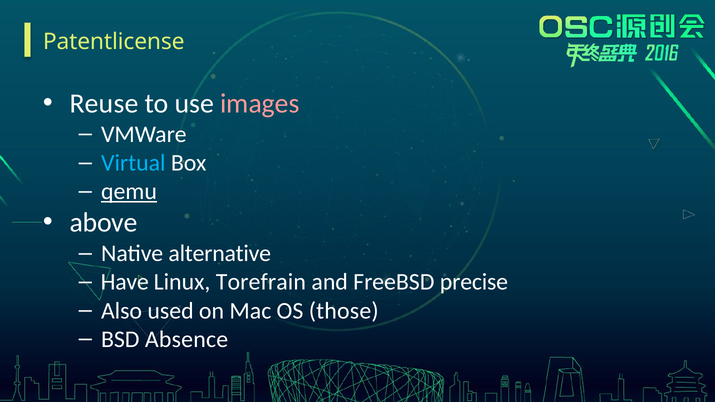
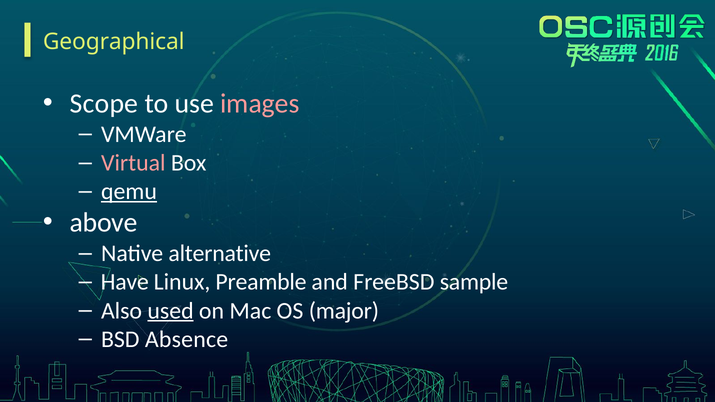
Patentlicense: Patentlicense -> Geographical (114, 42)
Reuse: Reuse -> Scope (104, 104)
Virtual colour: light blue -> pink (133, 163)
Torefrain: Torefrain -> Preamble (261, 282)
precise: precise -> sample (474, 282)
used underline: none -> present (171, 311)
those: those -> major (344, 311)
